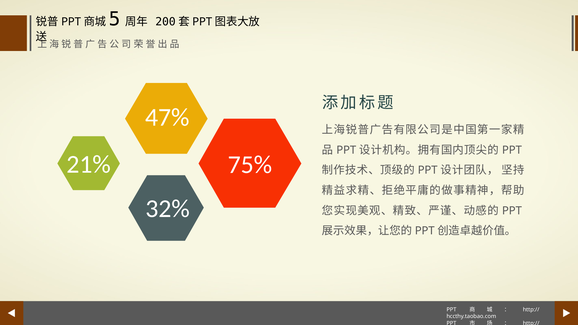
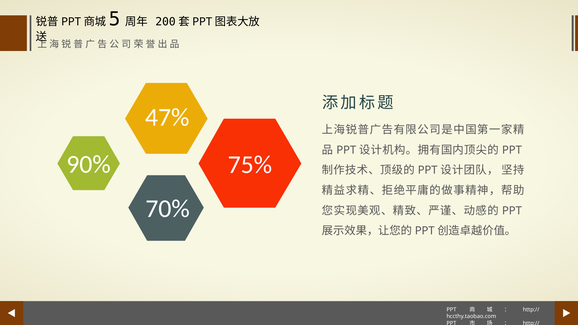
21%: 21% -> 90% (89, 164)
32%: 32% -> 70% (168, 209)
